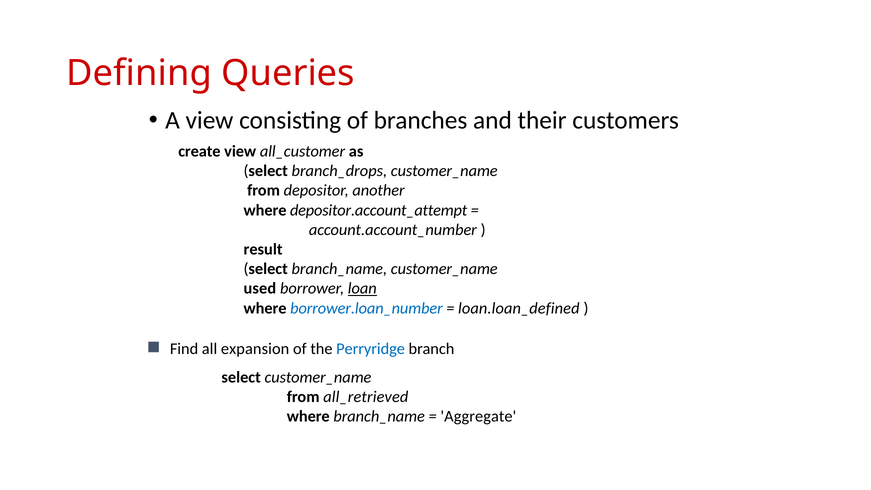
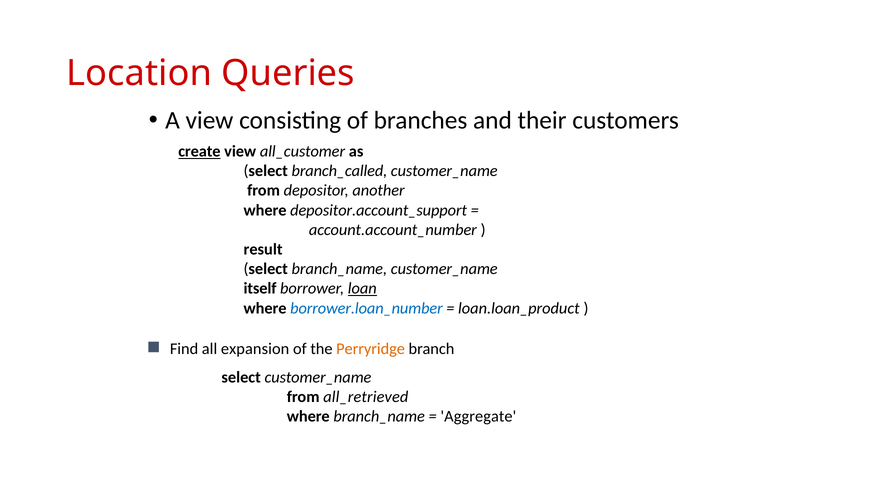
Defining: Defining -> Location (139, 73)
create underline: none -> present (199, 151)
branch_drops: branch_drops -> branch_called (339, 171)
depositor.account_attempt: depositor.account_attempt -> depositor.account_support (379, 210)
used: used -> itself (260, 288)
loan.loan_defined: loan.loan_defined -> loan.loan_product (519, 308)
Perryridge colour: blue -> orange (371, 349)
